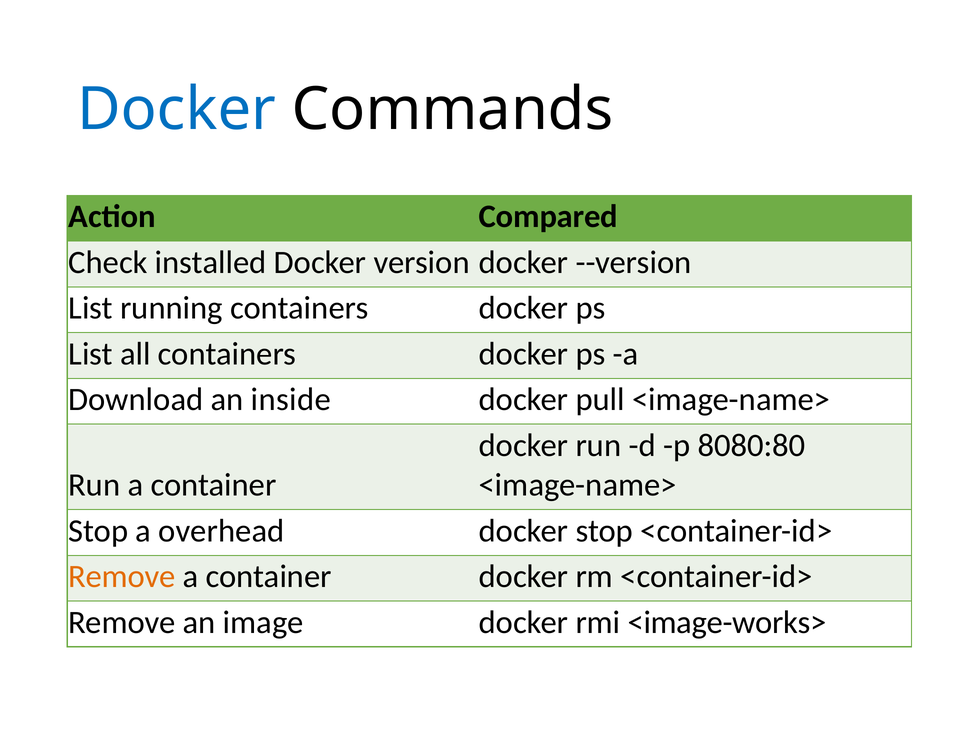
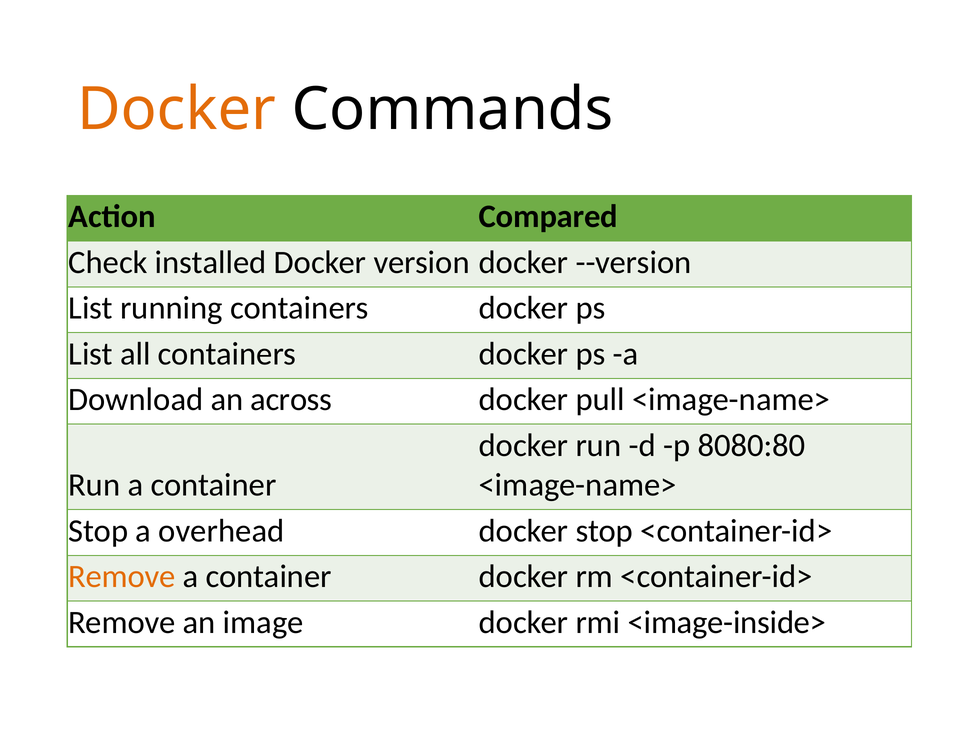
Docker colour: blue -> orange (177, 110)
inside: inside -> across (291, 400)
<image-works>: <image-works> -> <image-inside> (727, 623)
